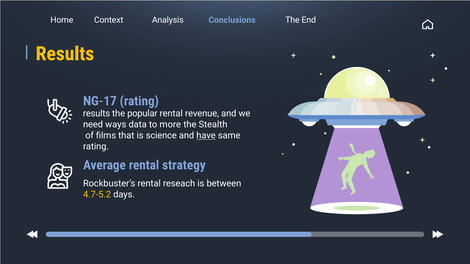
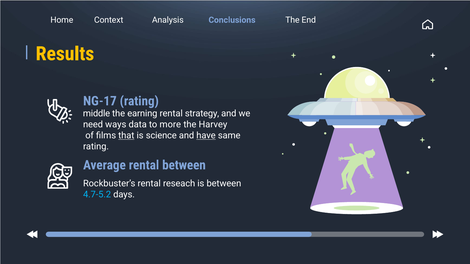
results: results -> middle (97, 114)
popular: popular -> earning (142, 114)
revenue: revenue -> strategy (202, 114)
Stealth: Stealth -> Harvey (213, 125)
that underline: none -> present (126, 136)
rental strategy: strategy -> between (184, 165)
4.7-5.2 colour: yellow -> light blue (97, 195)
